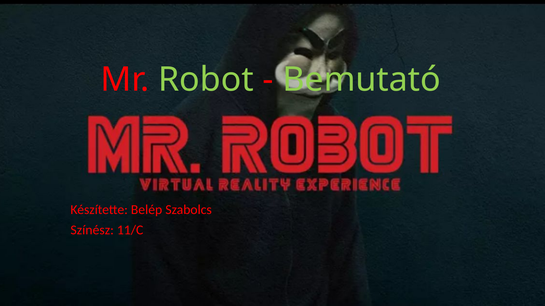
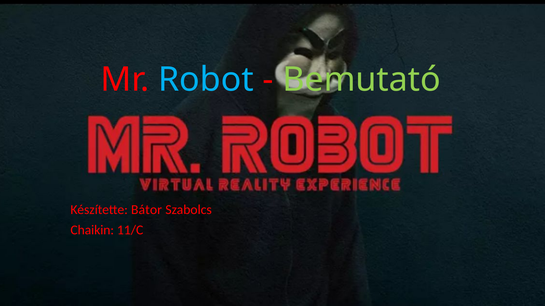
Robot colour: light green -> light blue (206, 80)
Belép: Belép -> Bátor (147, 210)
Színész: Színész -> Chaikin (92, 230)
